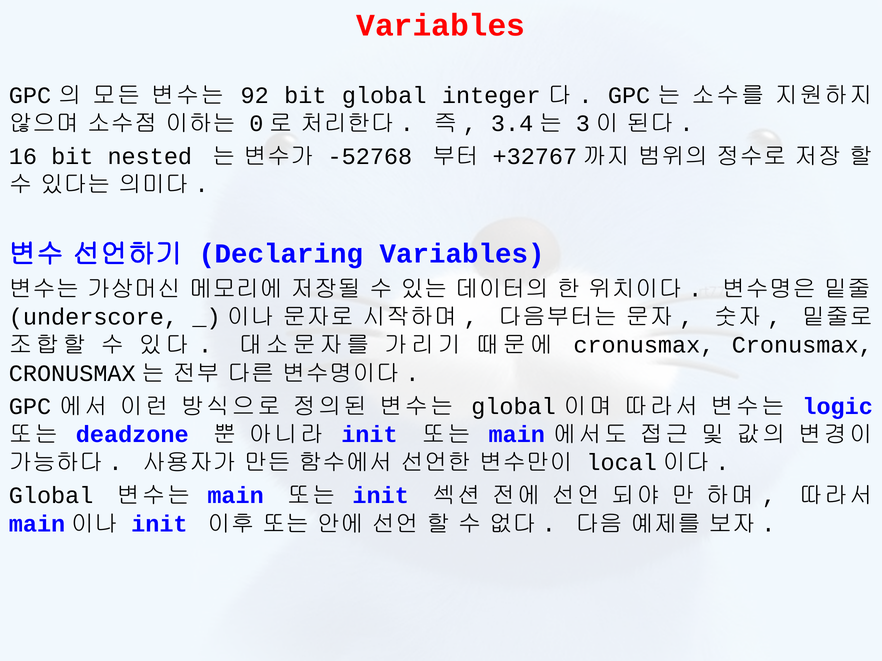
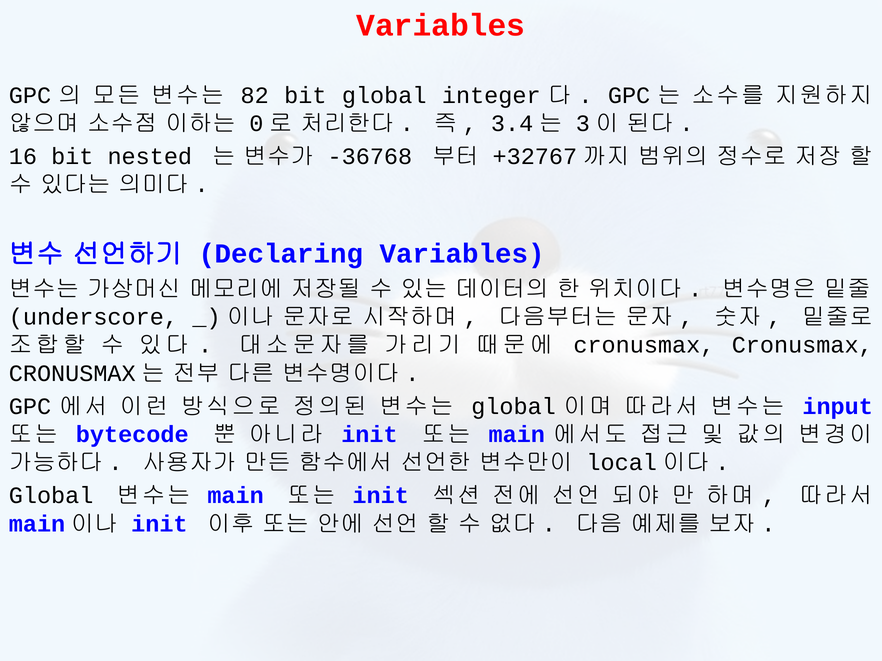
92: 92 -> 82 (255, 95)
-52768: -52768 -> -36768 (370, 157)
logic: logic -> input (838, 407)
deadzone: deadzone -> bytecode (132, 435)
